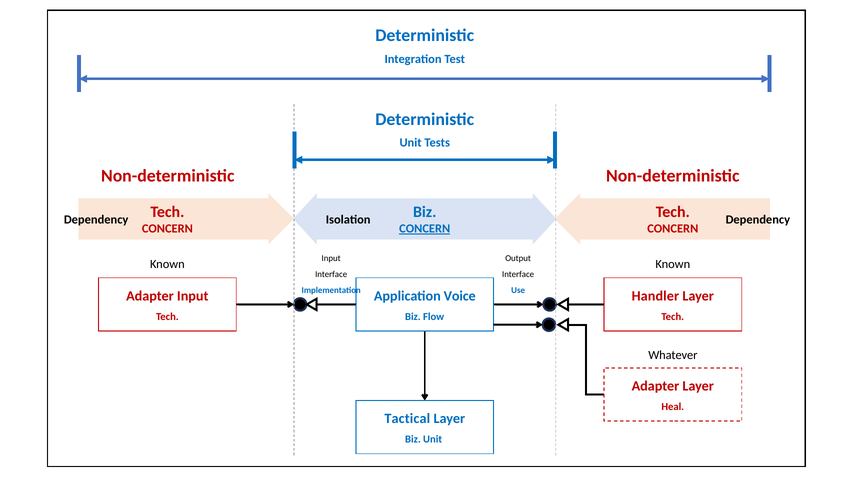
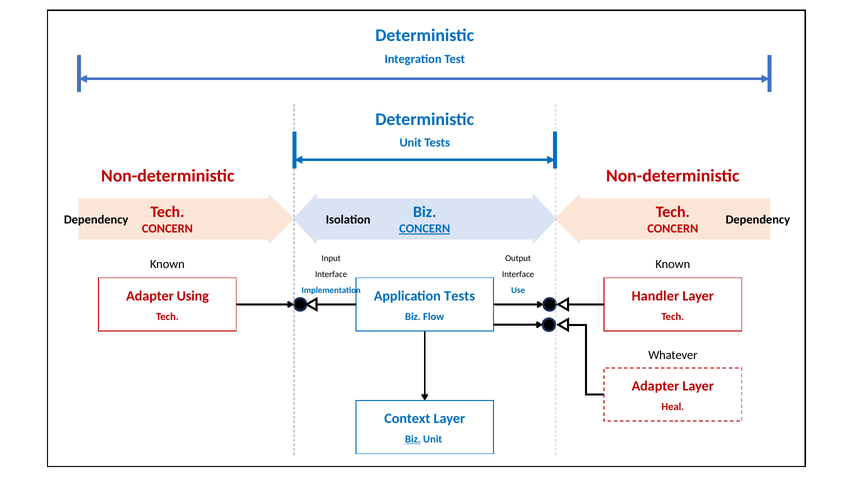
Adapter Input: Input -> Using (193, 296)
Application Voice: Voice -> Tests (460, 296)
Tactical: Tactical -> Context (407, 419)
Biz underline: none -> present (413, 439)
